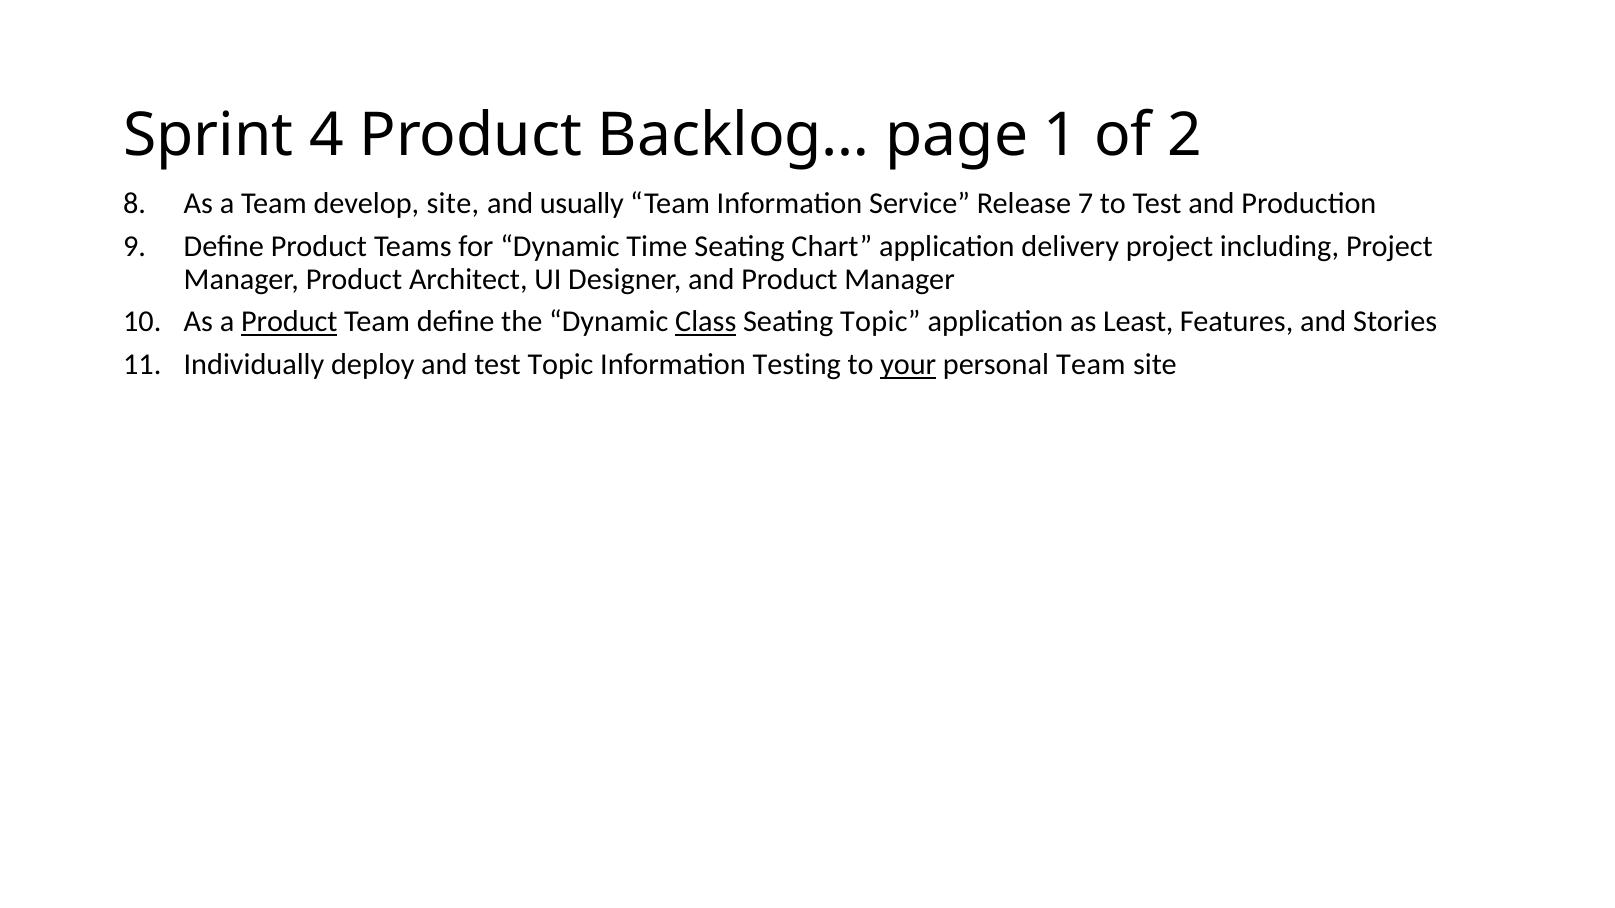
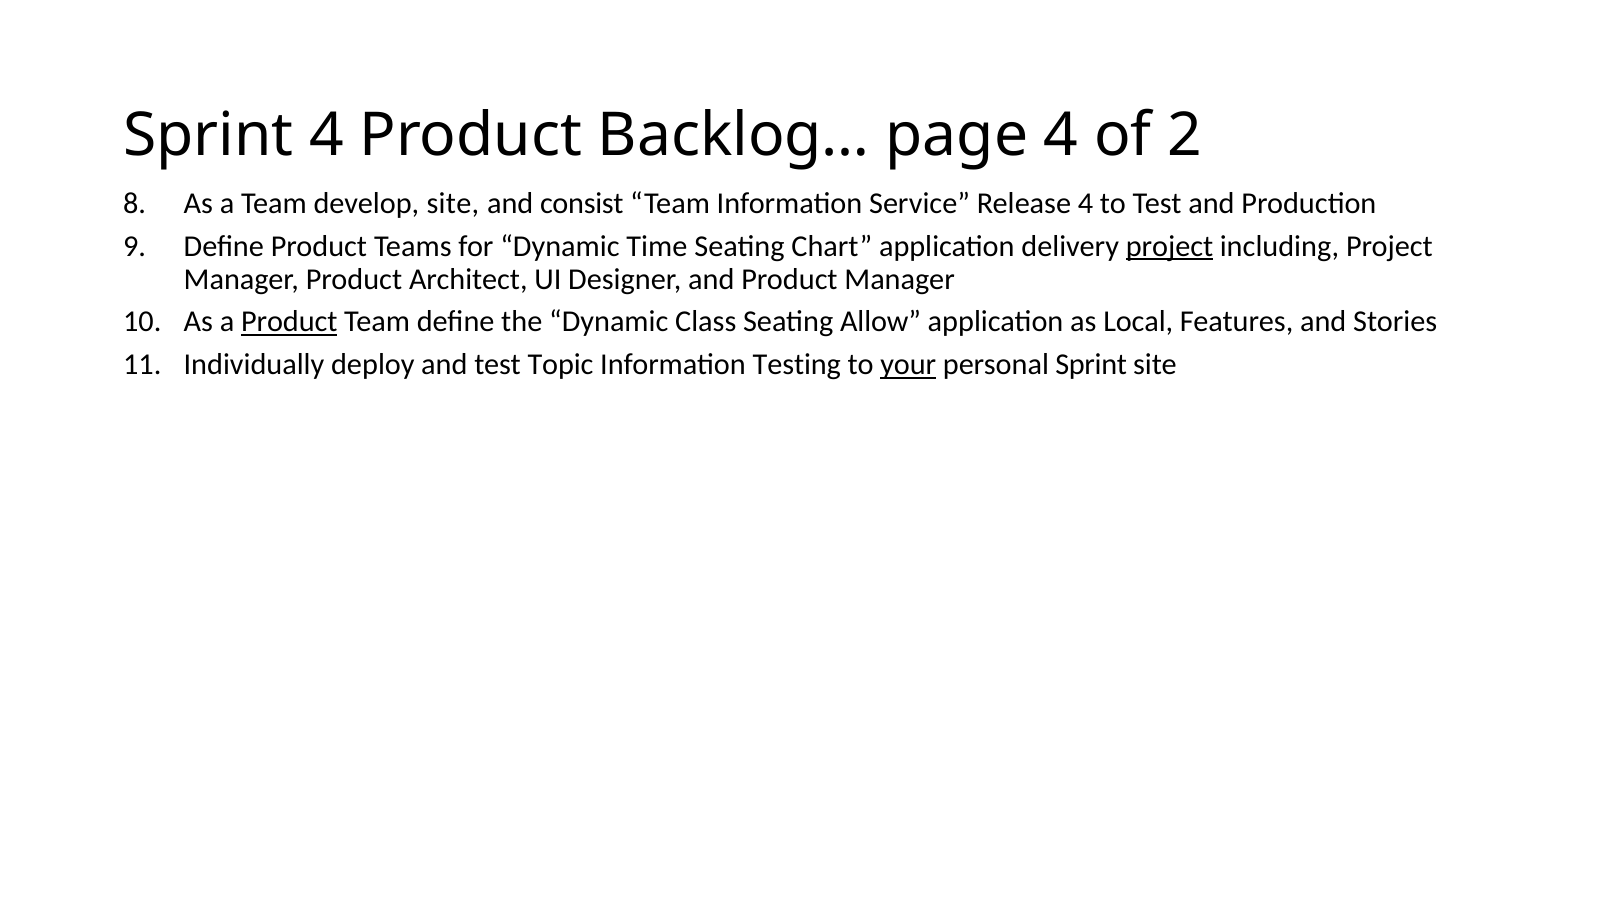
page 1: 1 -> 4 (1061, 136)
usually: usually -> consist (582, 204)
Release 7: 7 -> 4 (1085, 204)
project underline: none -> present (1169, 246)
Class underline: present -> none (706, 322)
Seating Topic: Topic -> Allow (881, 322)
Least: Least -> Local (1138, 322)
personal Team: Team -> Sprint (1091, 365)
